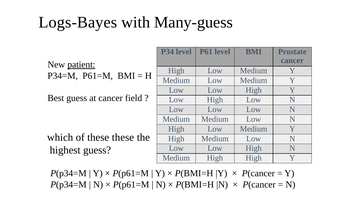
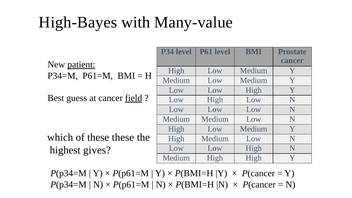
Logs-Bayes: Logs-Bayes -> High-Bayes (78, 22)
Many-guess: Many-guess -> Many-value (193, 22)
field underline: none -> present (134, 98)
highest guess: guess -> gives (97, 150)
